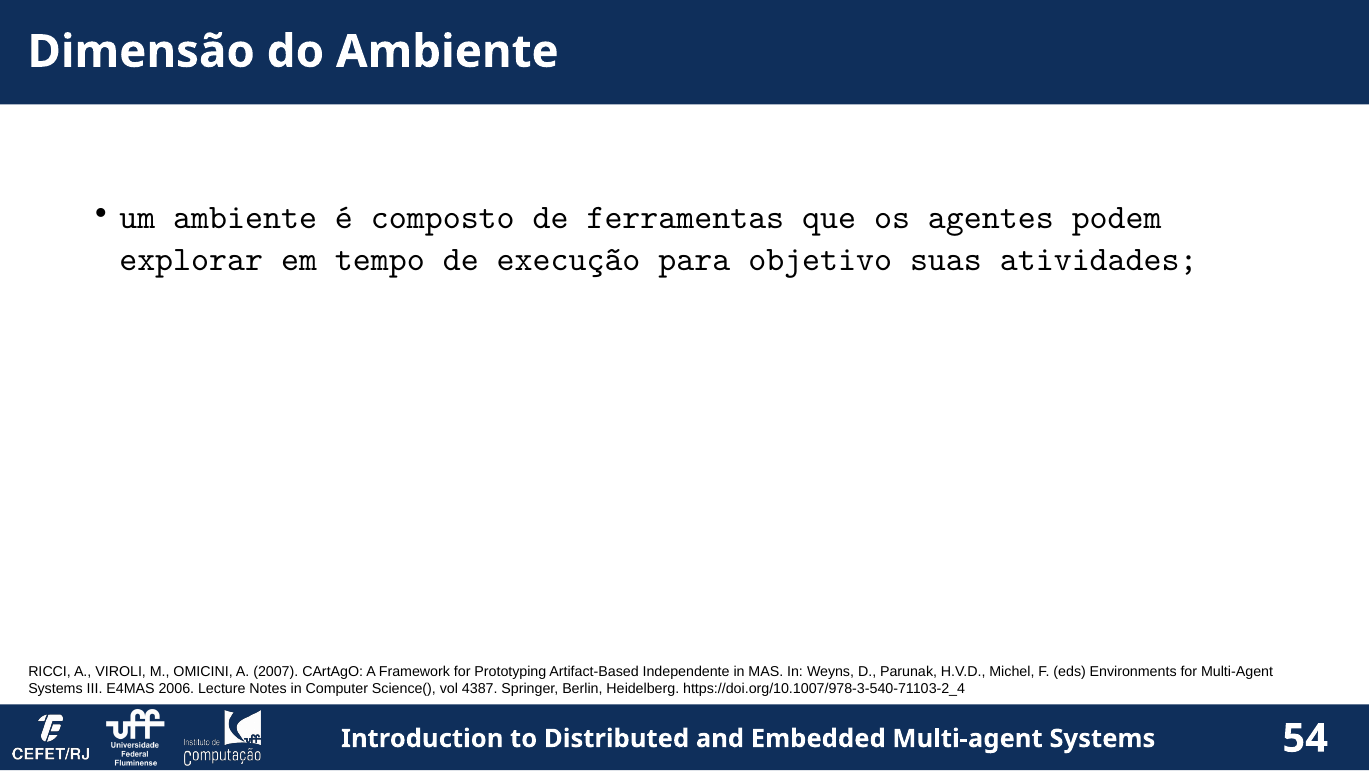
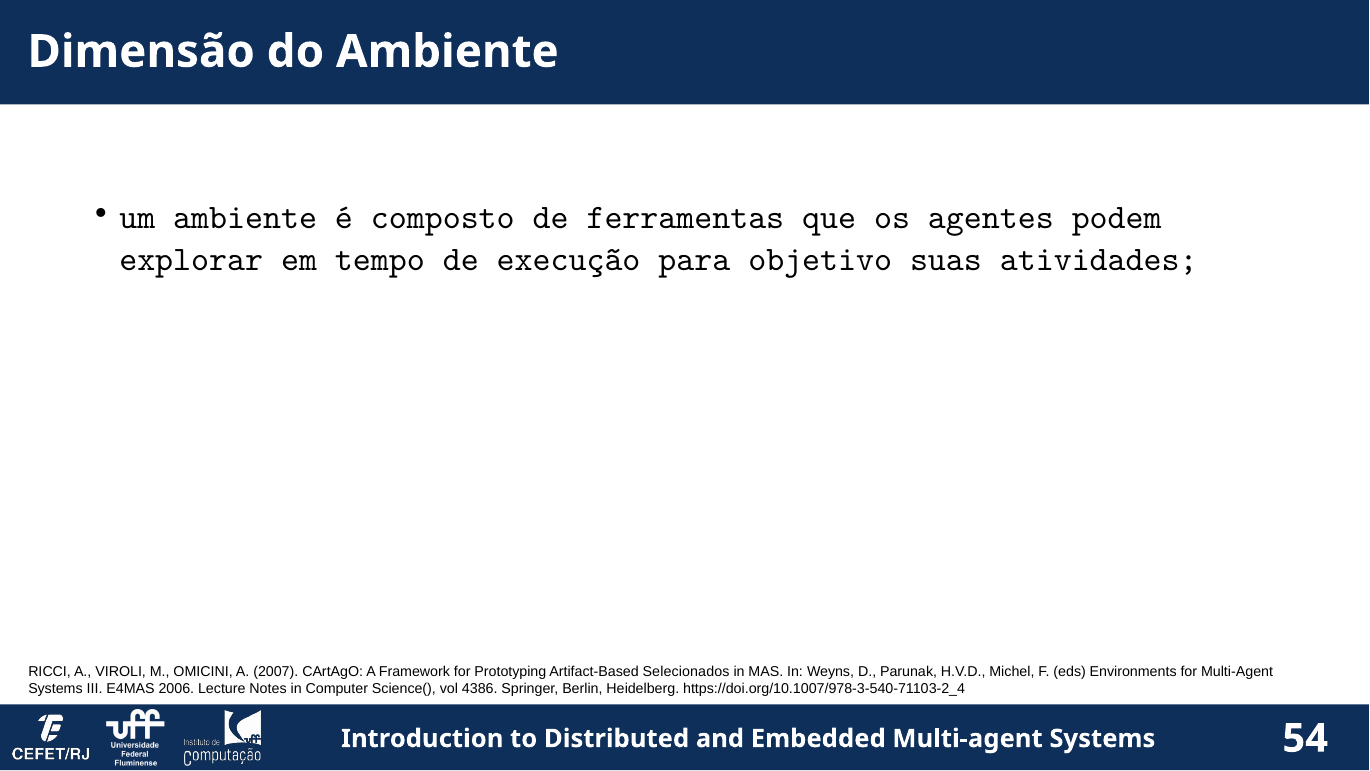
Independente: Independente -> Selecionados (686, 671)
4387: 4387 -> 4386 (480, 688)
